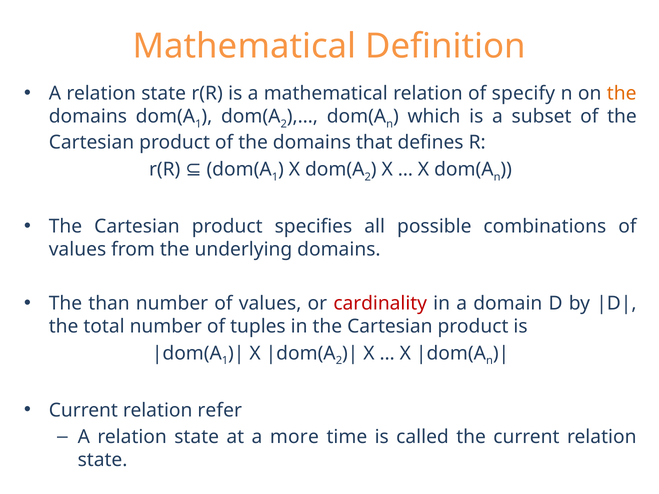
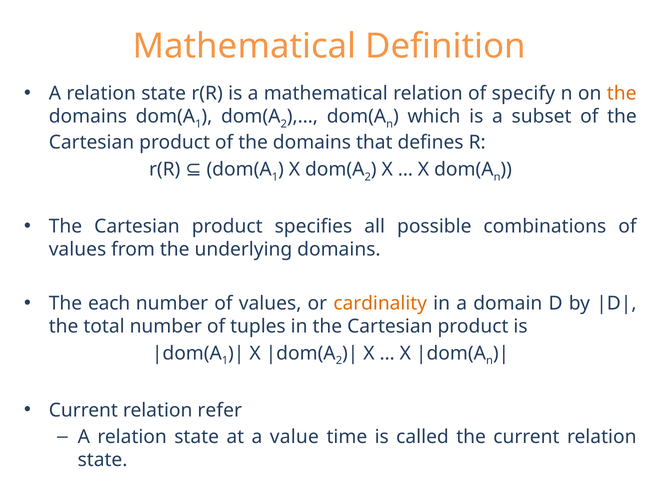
than: than -> each (109, 303)
cardinality colour: red -> orange (380, 303)
more: more -> value (294, 437)
